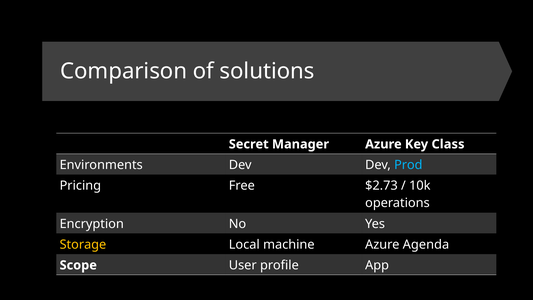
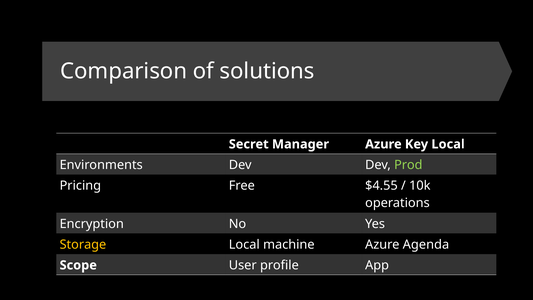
Key Class: Class -> Local (448, 144)
Prod colour: light blue -> light green (408, 165)
$2.73: $2.73 -> $4.55 (381, 186)
